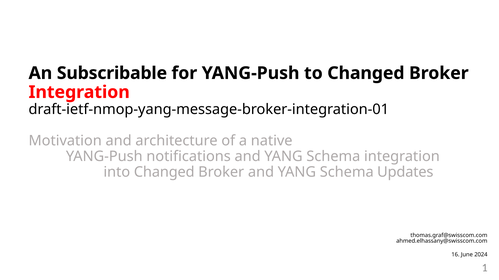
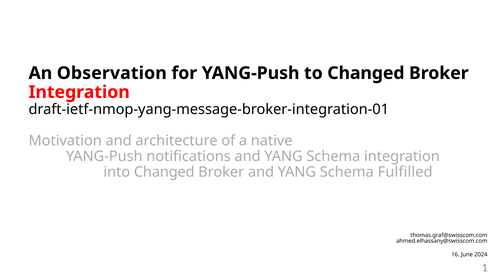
Subscribable: Subscribable -> Observation (112, 73)
Updates: Updates -> Fulfilled (405, 173)
